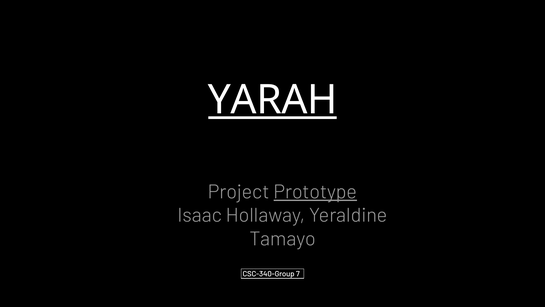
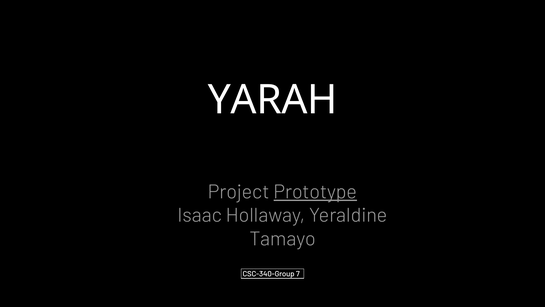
YARAH underline: present -> none (273, 100)
